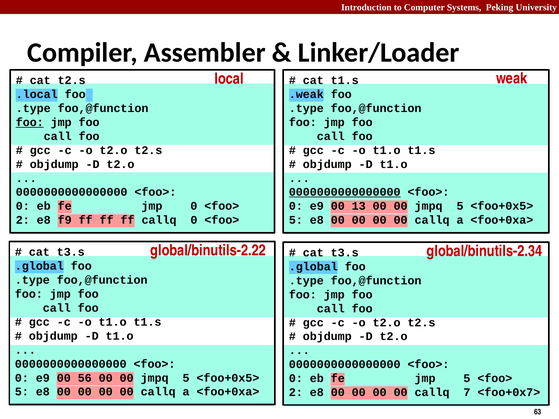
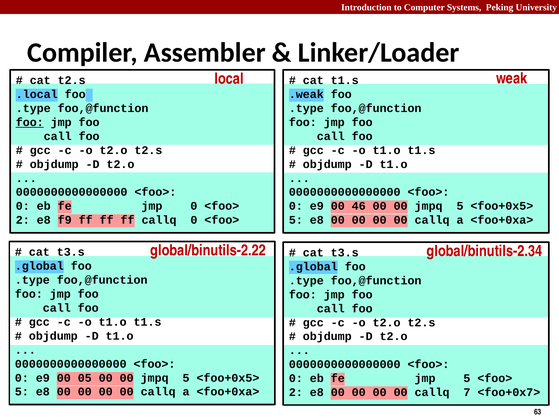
0000000000000000 underline: present -> none (345, 192)
13: 13 -> 46 (359, 206)
56: 56 -> 05 (85, 378)
